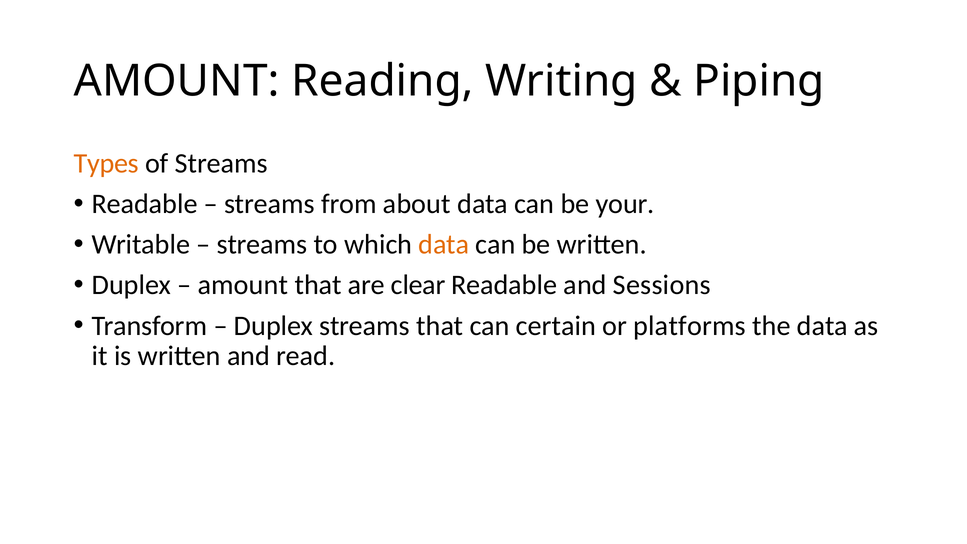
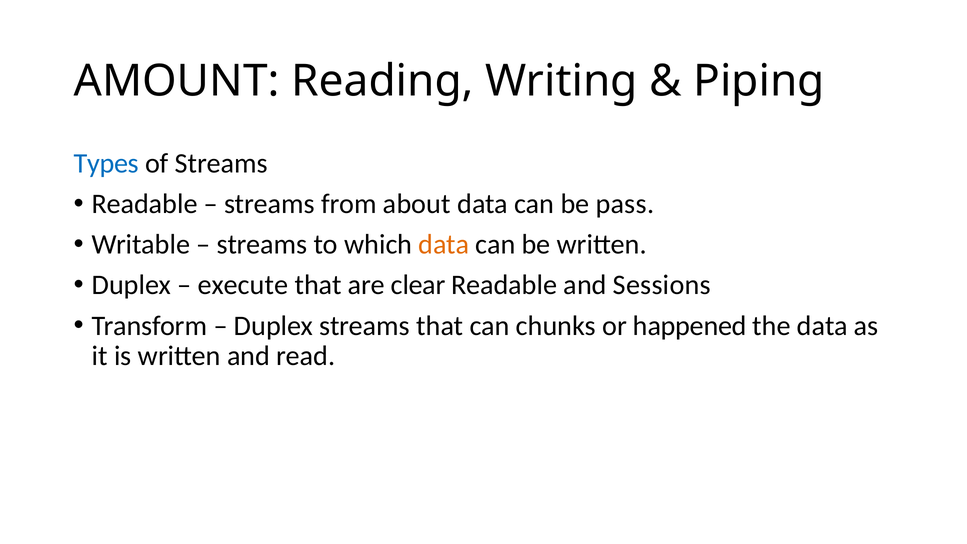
Types colour: orange -> blue (106, 163)
your: your -> pass (625, 204)
amount: amount -> execute (243, 285)
certain: certain -> chunks (556, 326)
platforms: platforms -> happened (690, 326)
